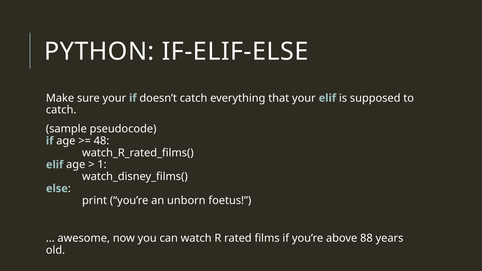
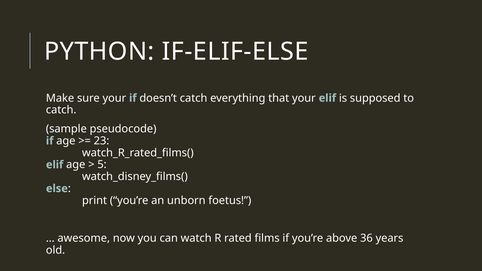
48: 48 -> 23 (102, 141)
1: 1 -> 5 (102, 165)
88: 88 -> 36 (366, 238)
